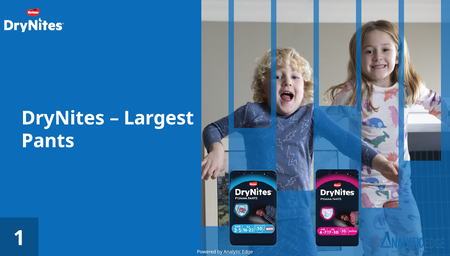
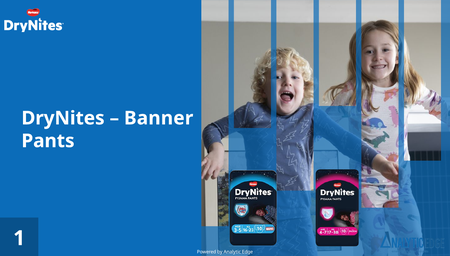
Largest: Largest -> Banner (159, 118)
